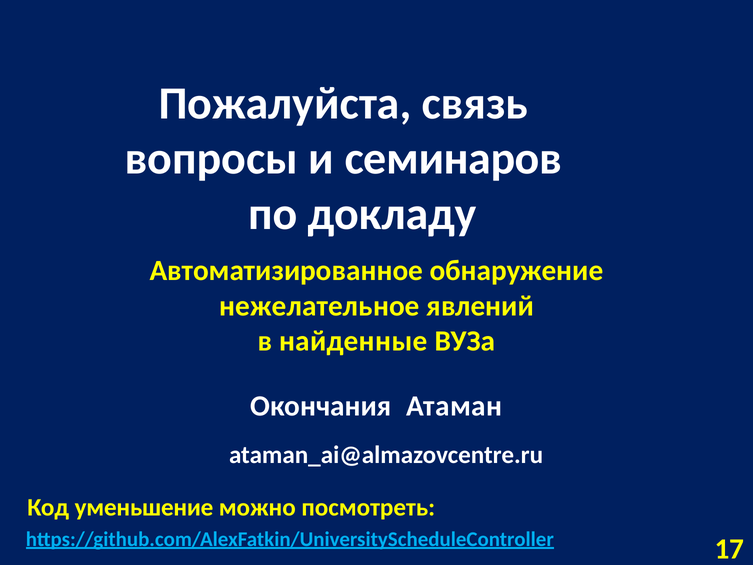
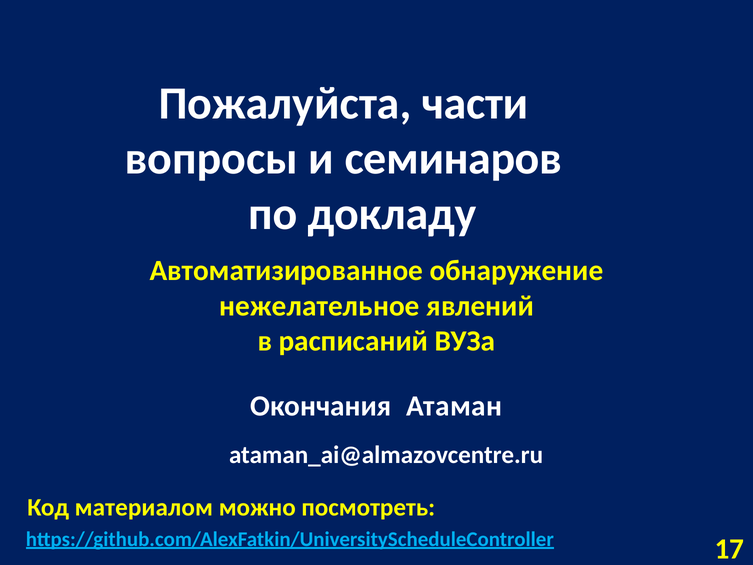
связь: связь -> части (475, 103)
найденные: найденные -> расписаний (353, 341)
уменьшение: уменьшение -> материалом (144, 507)
